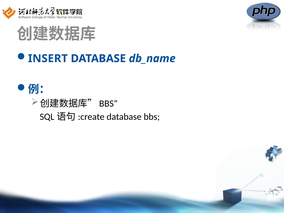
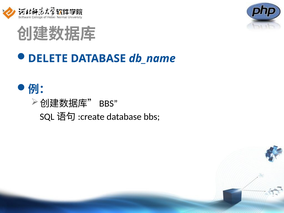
INSERT: INSERT -> DELETE (48, 58)
